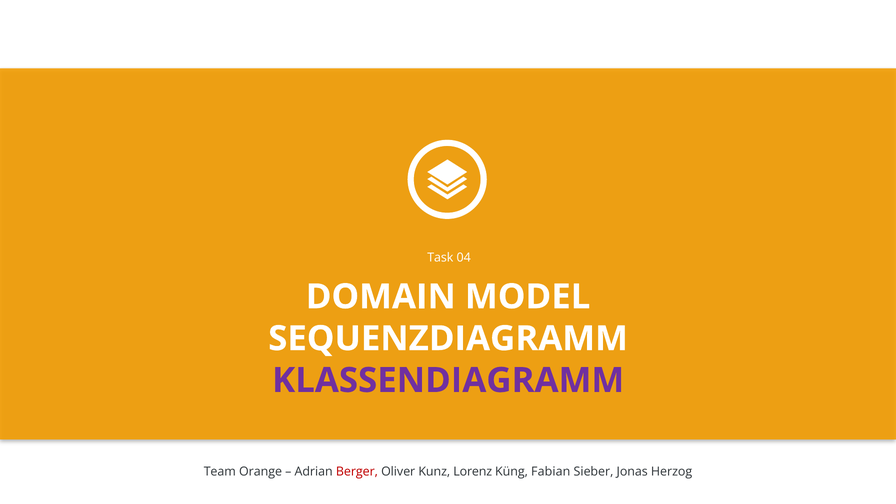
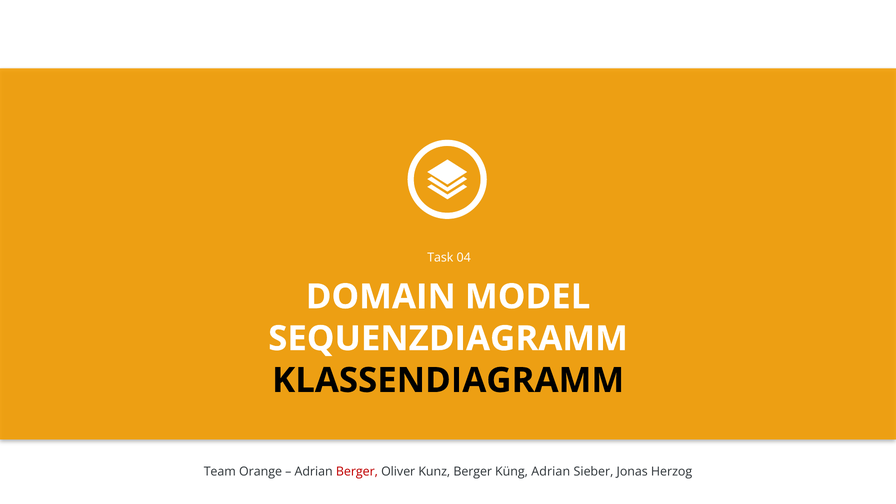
KLASSENDIAGRAMM colour: purple -> black (448, 380)
Kunz Lorenz: Lorenz -> Berger (473, 472)
Küng Fabian: Fabian -> Adrian (551, 472)
